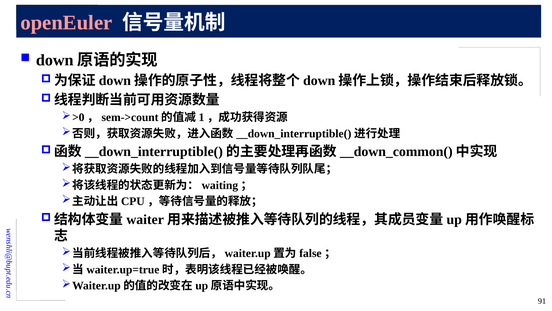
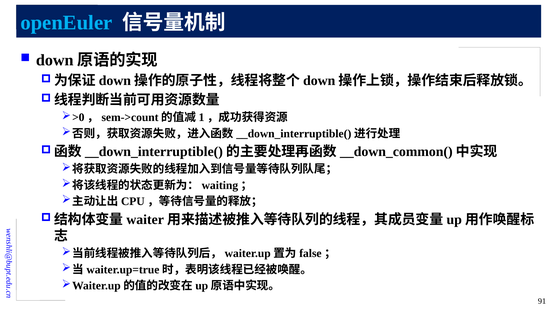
openEuler colour: pink -> light blue (66, 23)
